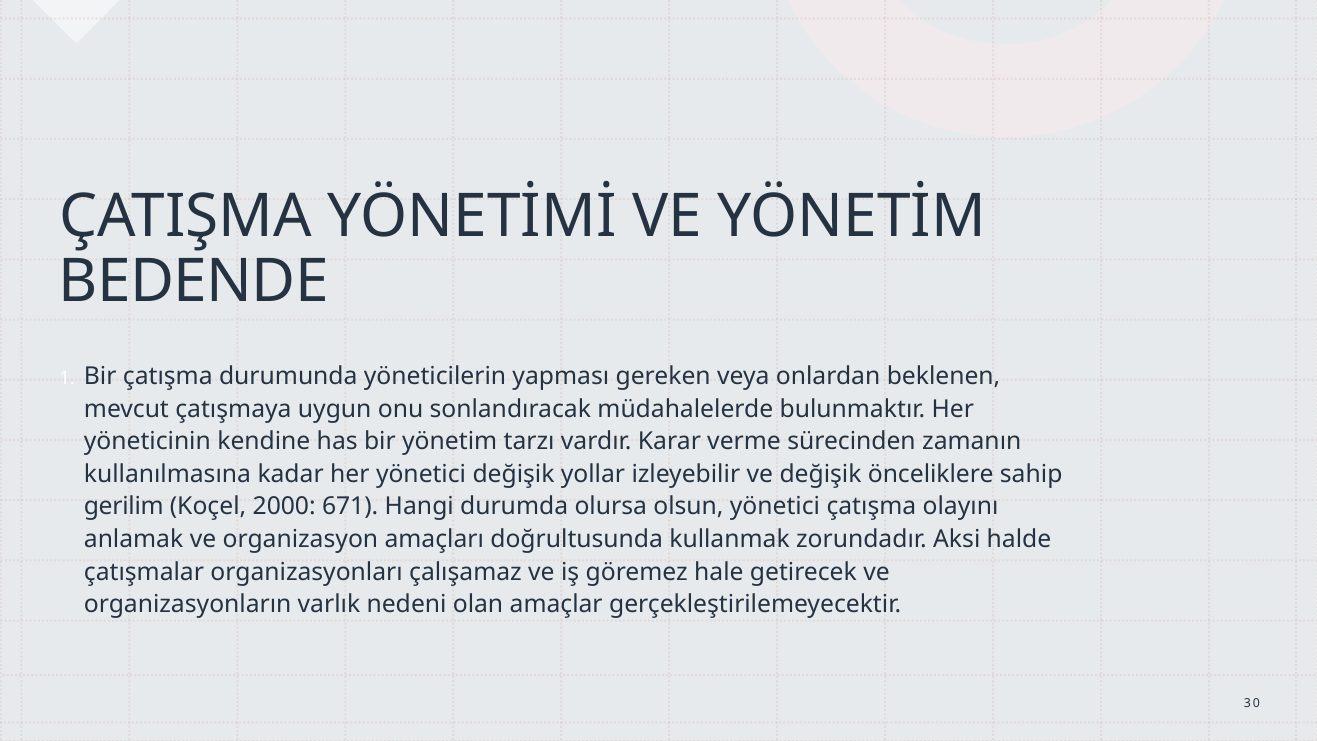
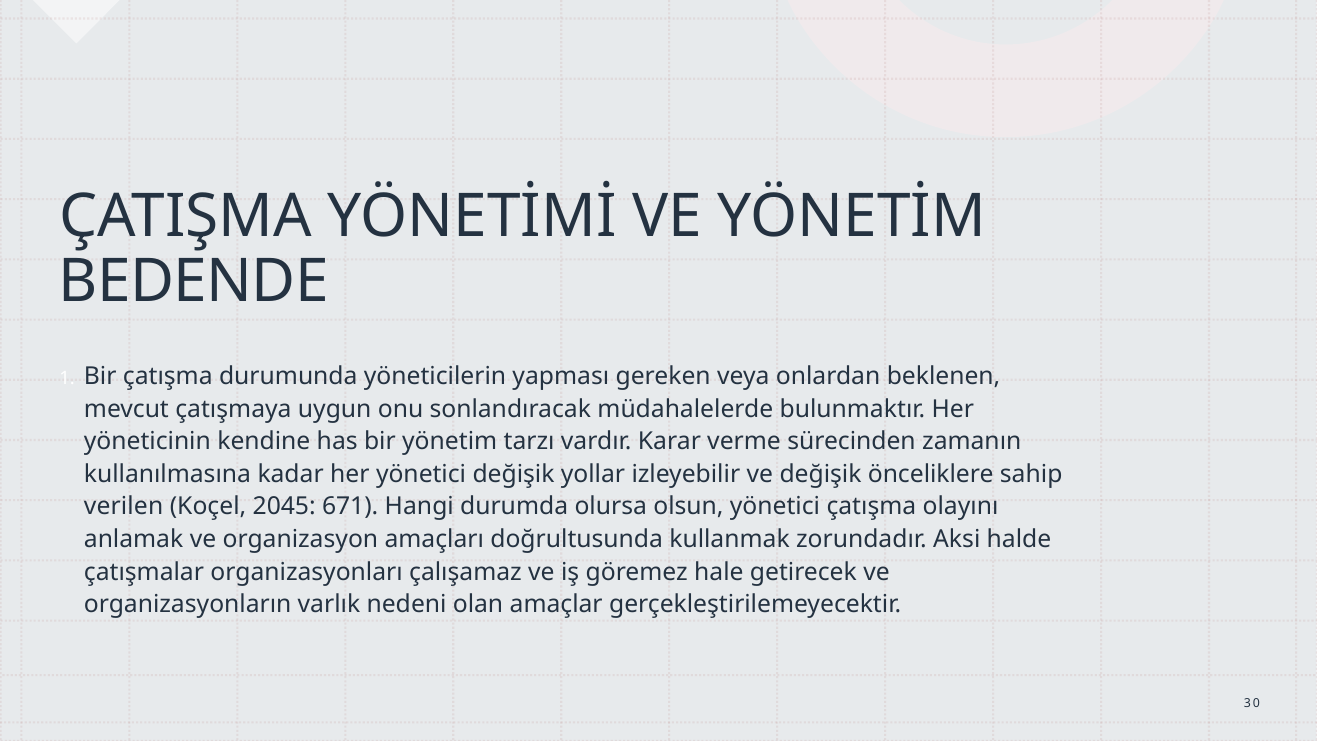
gerilim: gerilim -> verilen (124, 507)
2000: 2000 -> 2045 (284, 507)
